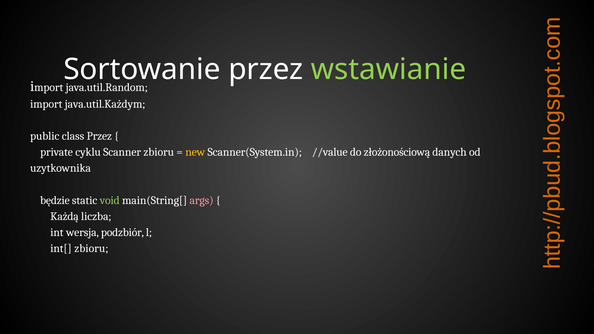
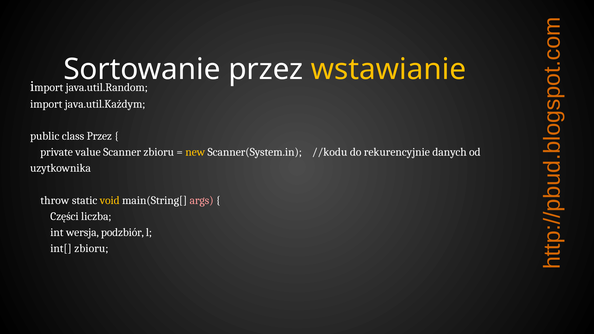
wstawianie colour: light green -> yellow (389, 69)
cyklu: cyklu -> value (88, 152)
//value: //value -> //kodu (330, 152)
złożonościową: złożonościową -> rekurencyjnie (397, 152)
będzie: będzie -> throw (55, 200)
void colour: light green -> yellow (110, 200)
Każdą: Każdą -> Części (64, 216)
